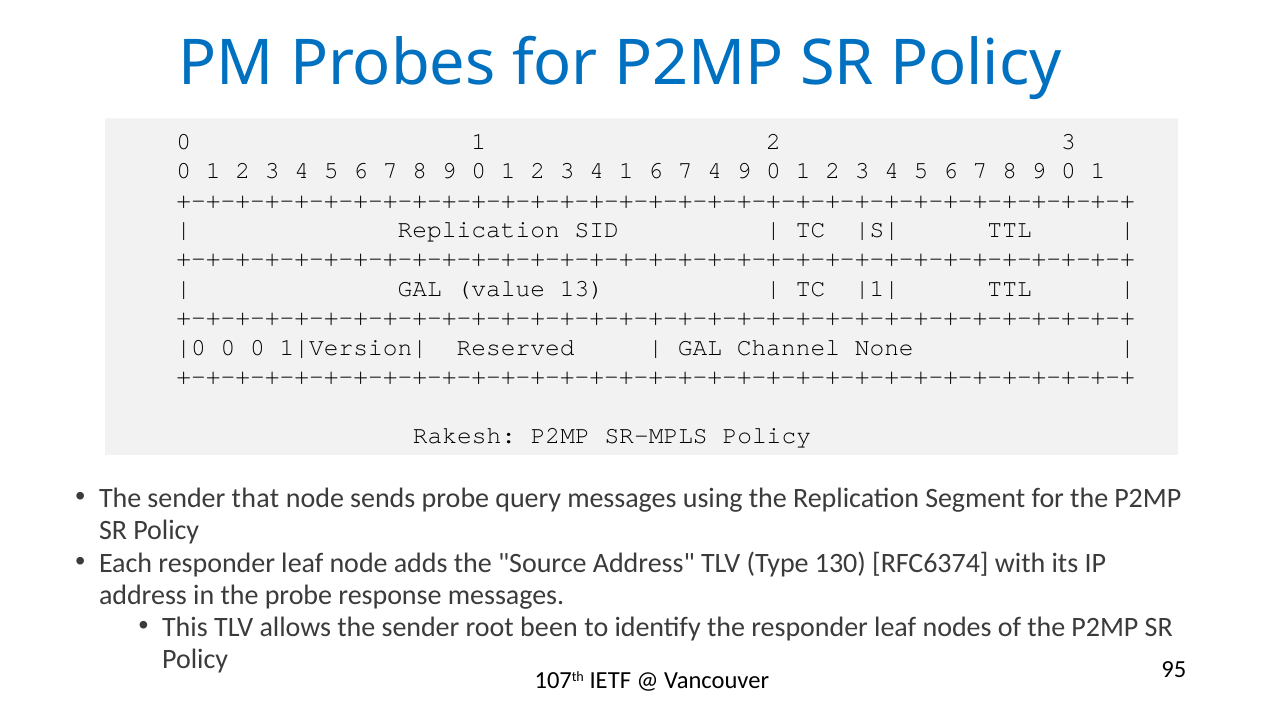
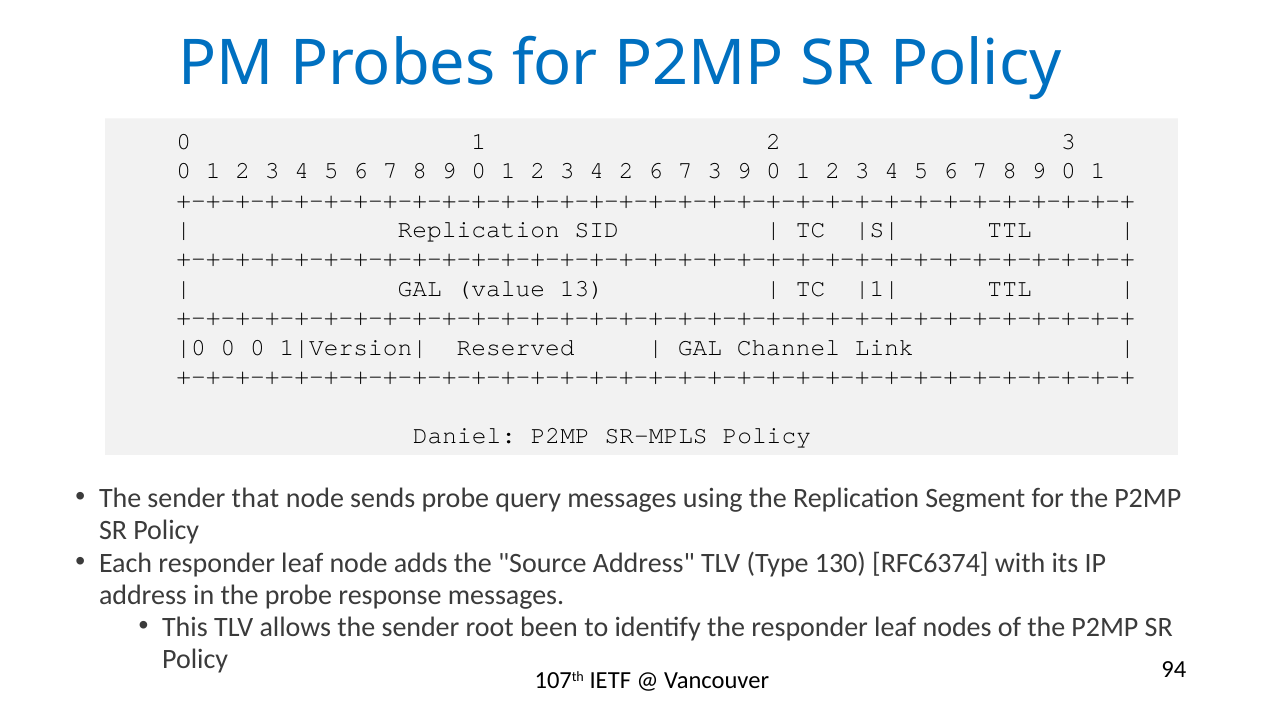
4 1: 1 -> 2 (626, 170)
7 4: 4 -> 3 (715, 170)
None: None -> Link (884, 347)
Rakesh: Rakesh -> Daniel (464, 436)
95: 95 -> 94 (1174, 669)
